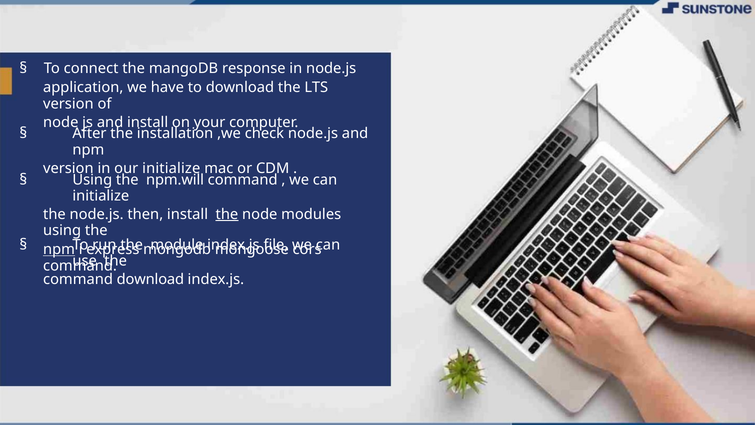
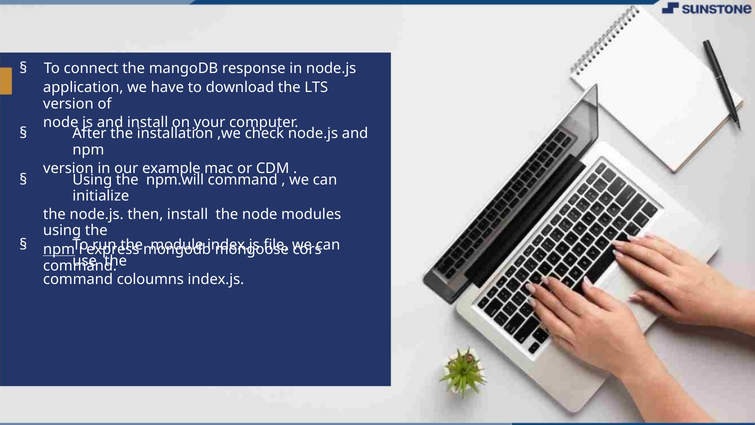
our initialize: initialize -> example (171, 168)
the underline: present -> none (227, 214)
command download: download -> coloumns (150, 279)
